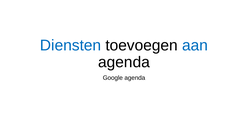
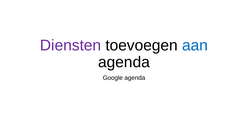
Diensten colour: blue -> purple (71, 45)
